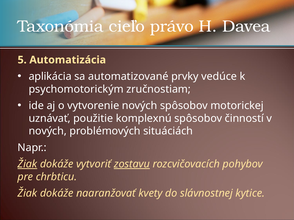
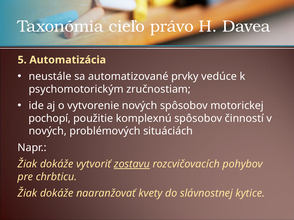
aplikácia: aplikácia -> neustále (50, 77)
uznávať: uznávať -> pochopí (50, 119)
Žiak underline: present -> none (27, 164)
